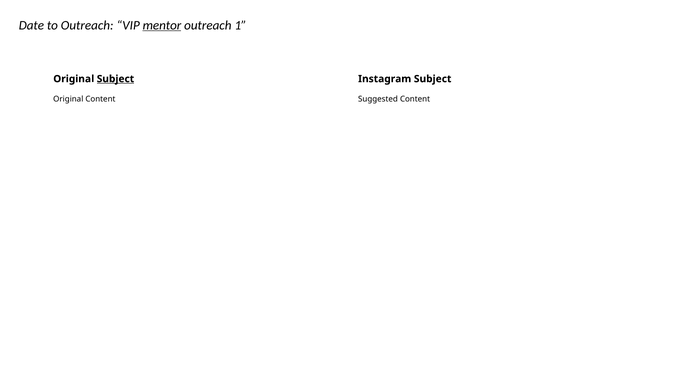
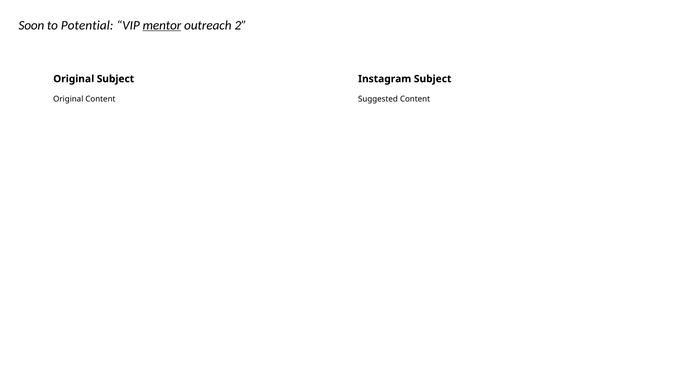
Date: Date -> Soon (31, 25)
to Outreach: Outreach -> Potential (87, 25)
1: 1 -> 2 (241, 25)
Subject underline: present -> none (115, 79)
